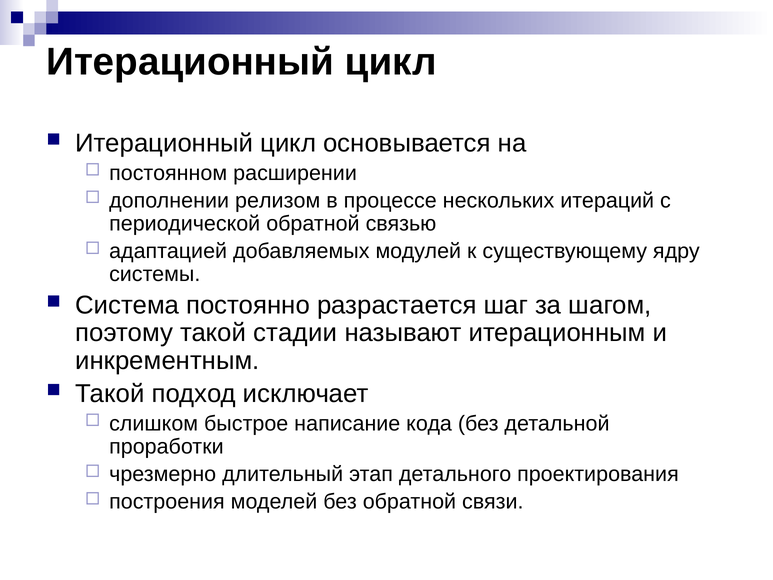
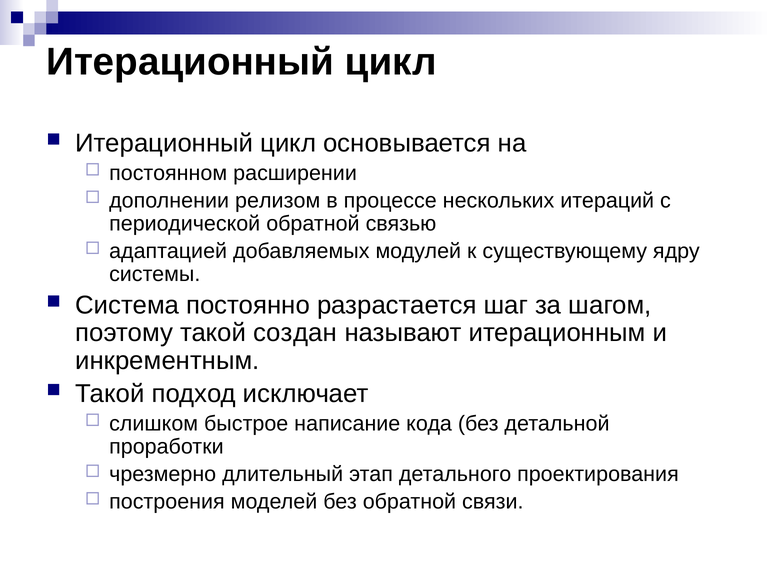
стадии: стадии -> создан (295, 333)
